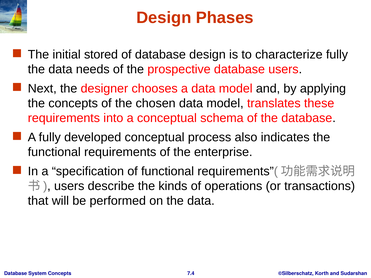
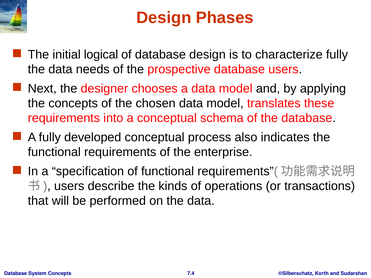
stored: stored -> logical (101, 55)
